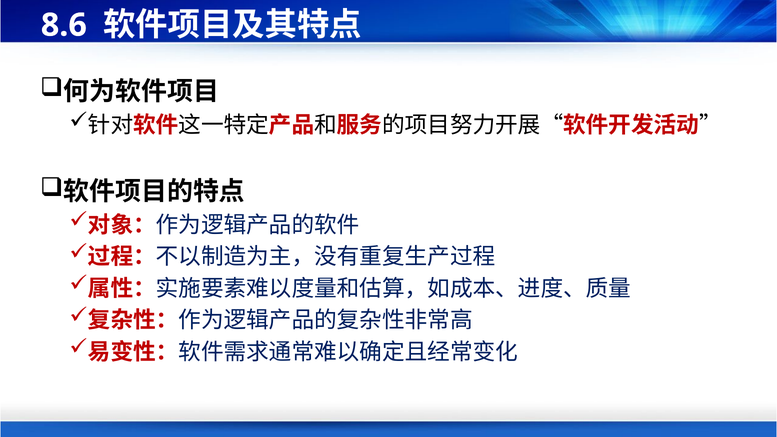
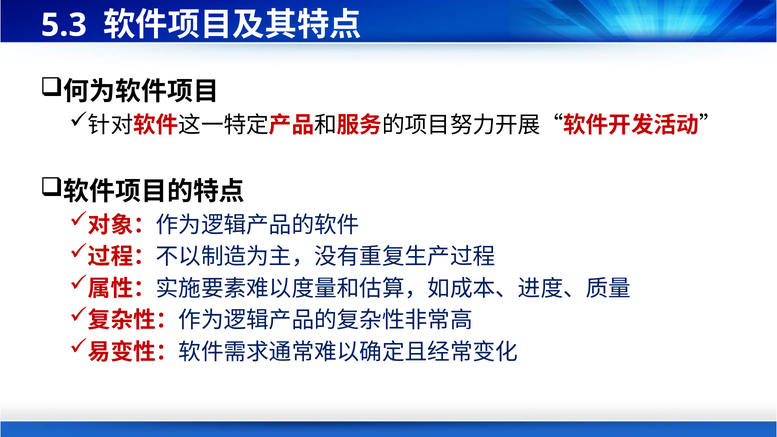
8.6: 8.6 -> 5.3 (64, 25)
